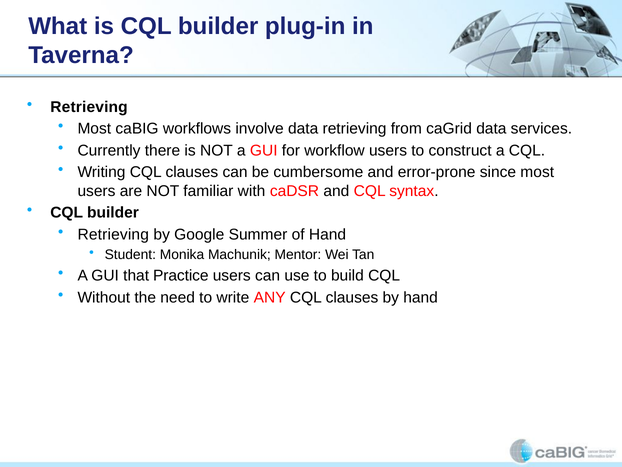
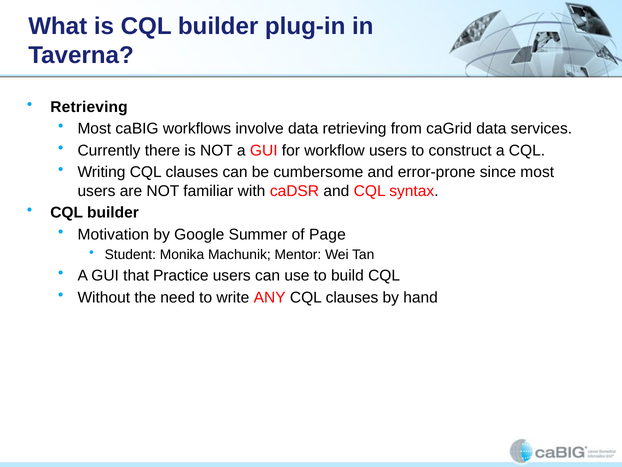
Retrieving: Retrieving -> Motivation (113, 234)
of Hand: Hand -> Page (327, 234)
